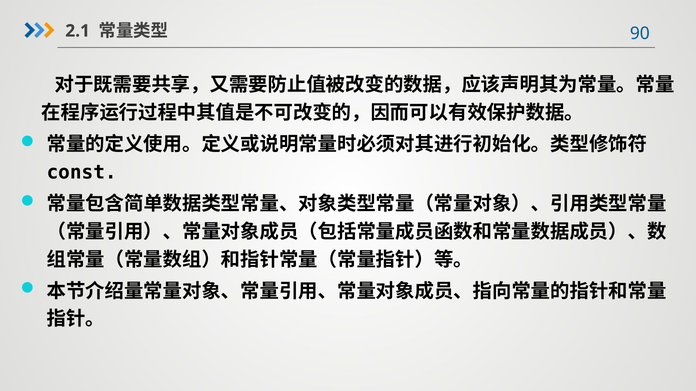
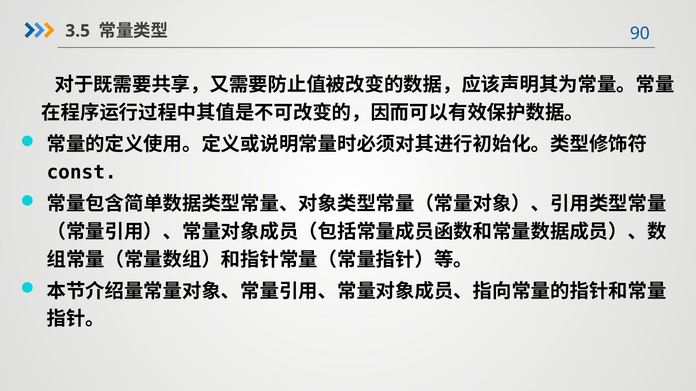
2.1: 2.1 -> 3.5 (78, 31)
